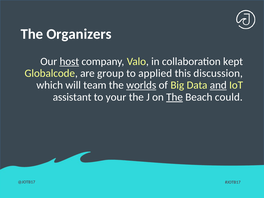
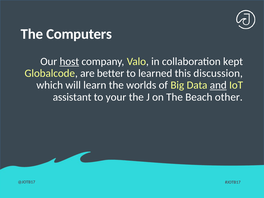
Organizers: Organizers -> Computers (79, 34)
group: group -> better (111, 73)
applied: applied -> learned (155, 73)
team: team -> learn (95, 85)
worlds underline: present -> none (141, 85)
The underline: present -> none (175, 97)
could: could -> other (229, 97)
